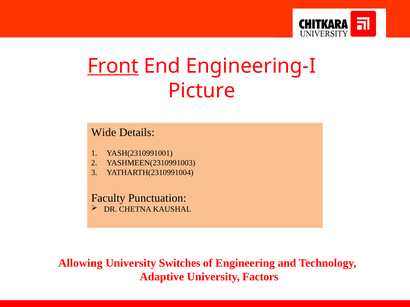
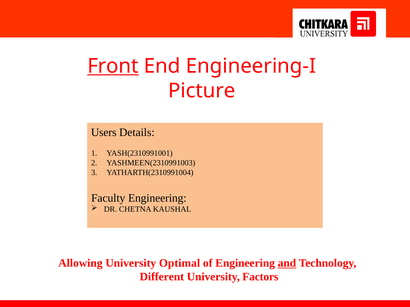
Wide: Wide -> Users (104, 133)
Faculty Punctuation: Punctuation -> Engineering (157, 198)
Switches: Switches -> Optimal (180, 263)
and underline: none -> present (287, 263)
Adaptive: Adaptive -> Different (162, 277)
